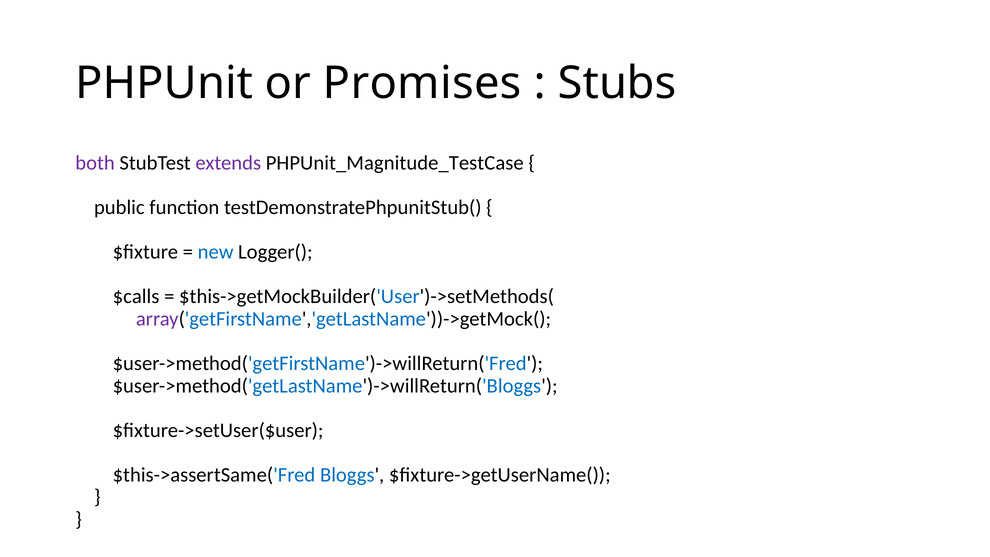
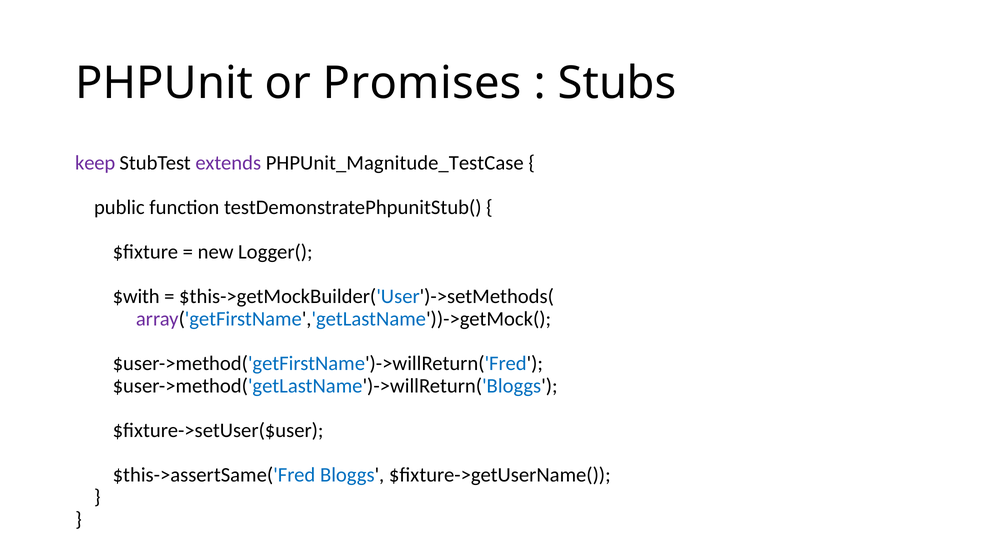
both: both -> keep (95, 163)
new colour: blue -> black (216, 252)
$calls: $calls -> $with (136, 297)
